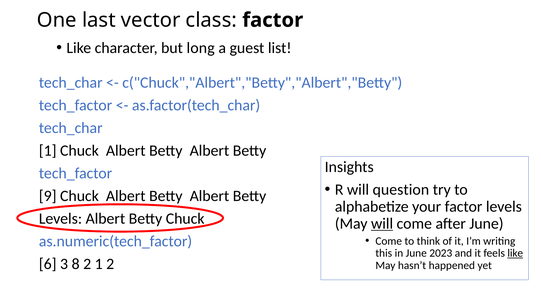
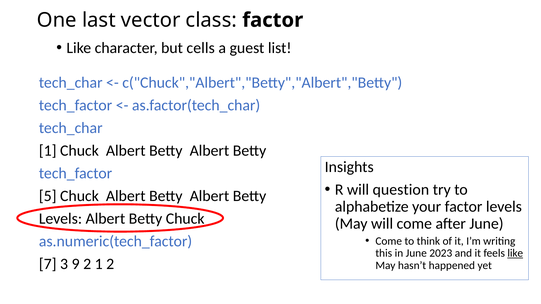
long: long -> cells (201, 48)
9: 9 -> 5 (48, 196)
will underline: present -> none (382, 224)
6: 6 -> 7 (48, 264)
8: 8 -> 9 (76, 264)
